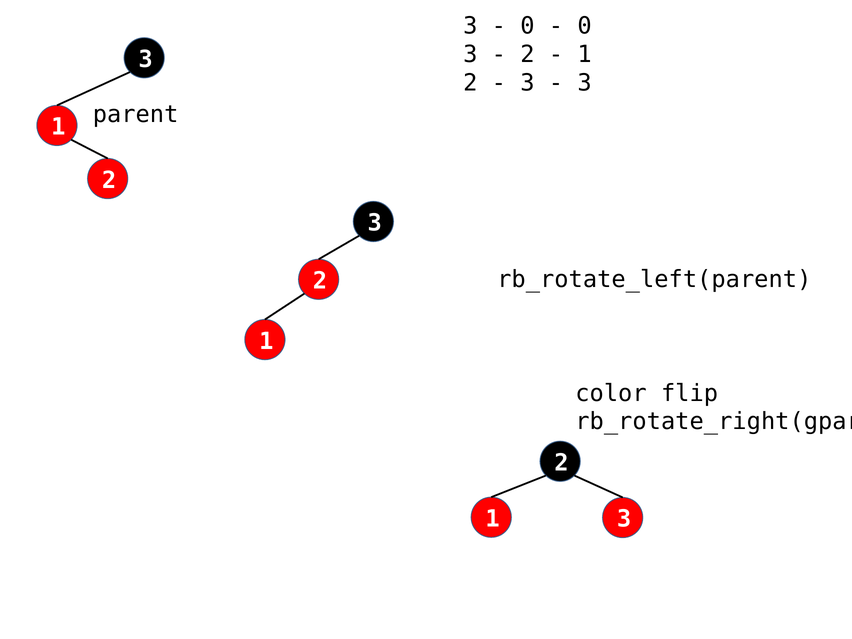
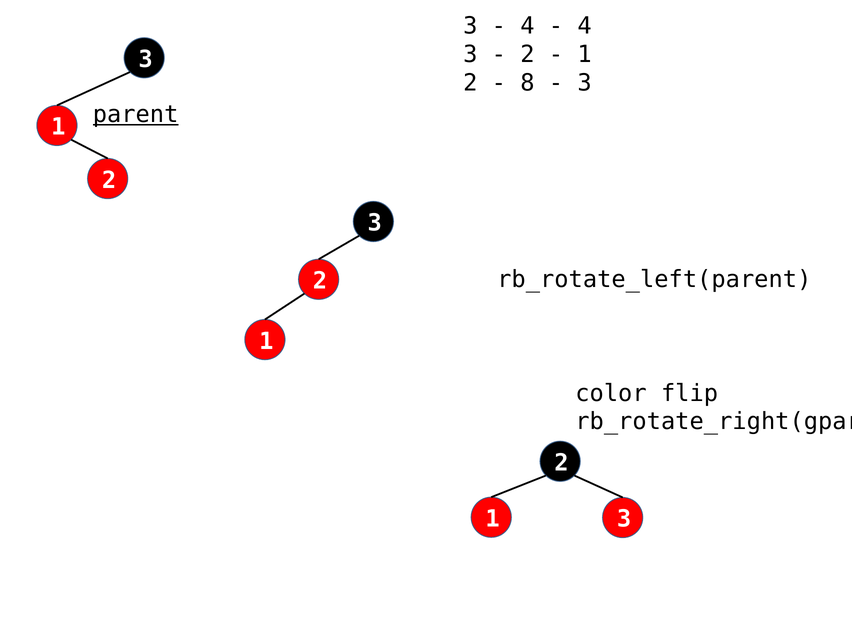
0: 0 -> 4 (527, 26)
0: 0 -> 4 (585, 26)
3: 3 -> 8 (527, 83)
parent underline: none -> present (136, 115)
